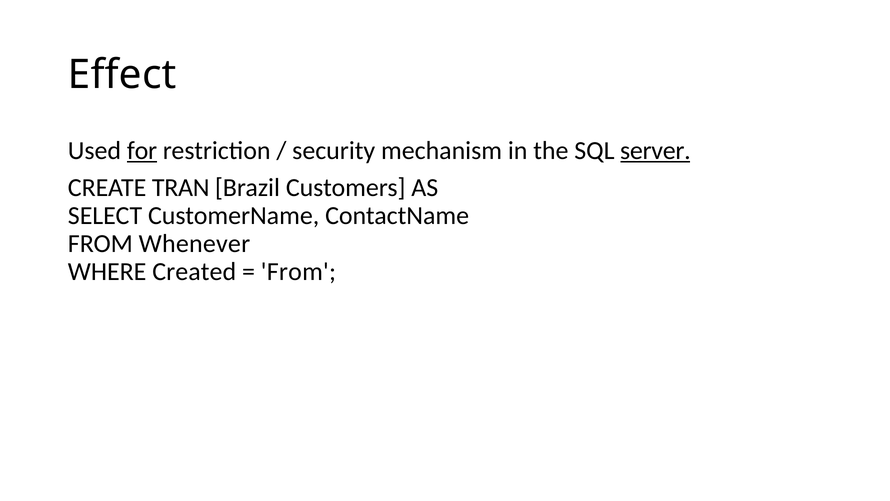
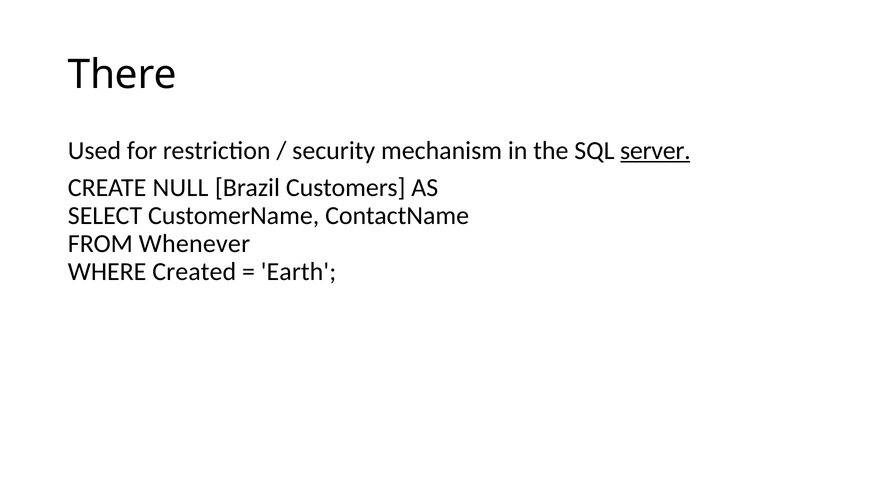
Effect: Effect -> There (122, 75)
for underline: present -> none (142, 150)
TRAN: TRAN -> NULL (181, 188)
From: From -> Earth (298, 272)
